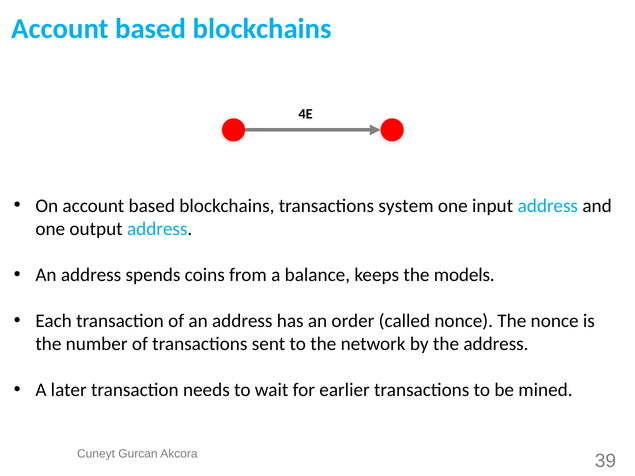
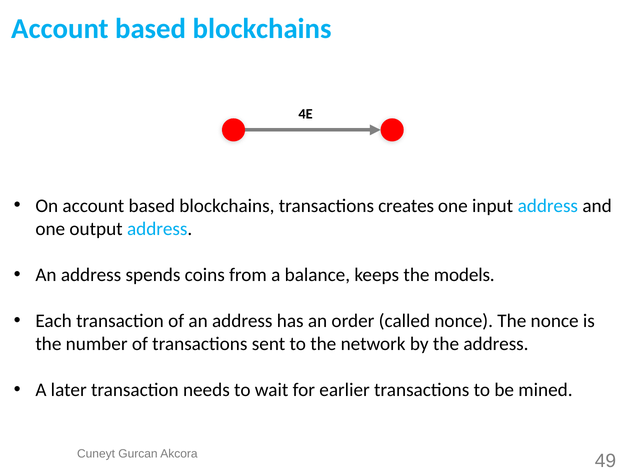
system: system -> creates (406, 206)
39: 39 -> 49 (605, 461)
